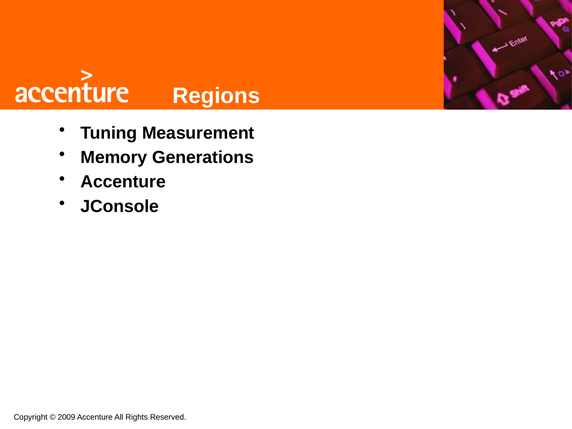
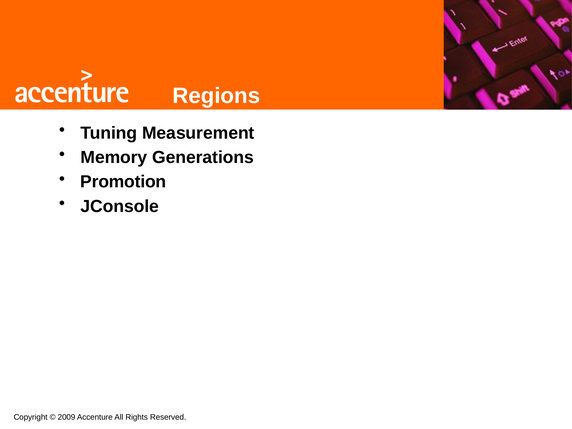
Accenture: Accenture -> Promotion (123, 182)
